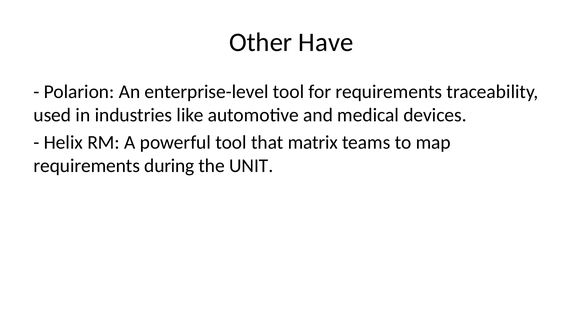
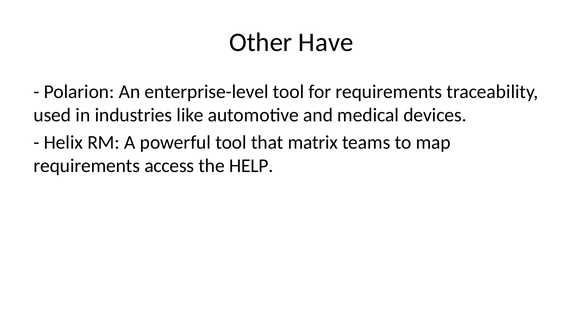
during: during -> access (169, 166)
UNIT: UNIT -> HELP (251, 166)
